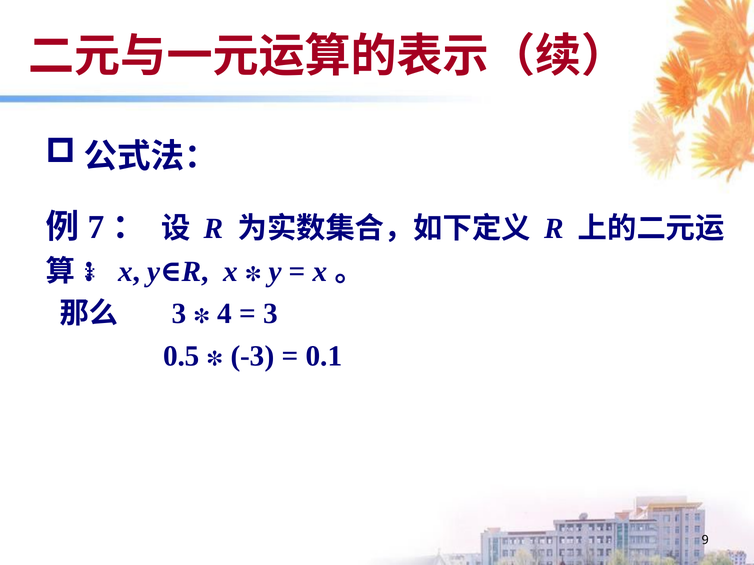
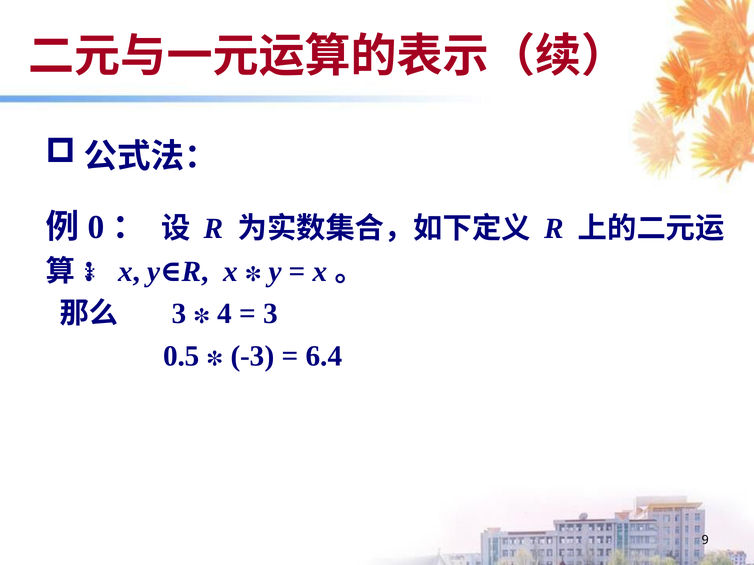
7: 7 -> 0 (96, 227)
0.1: 0.1 -> 6.4 (324, 356)
